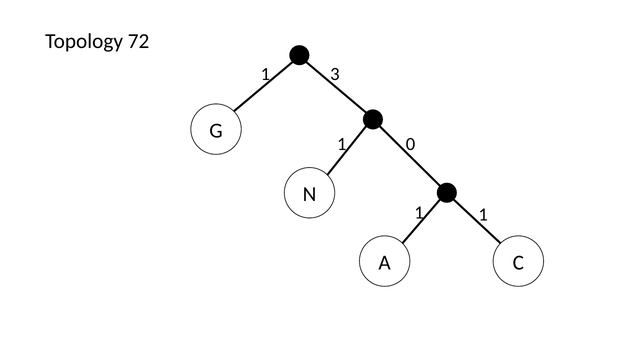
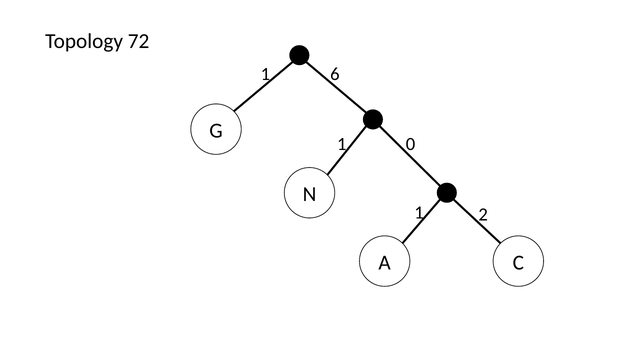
3: 3 -> 6 (335, 74)
1 1: 1 -> 2 (483, 214)
